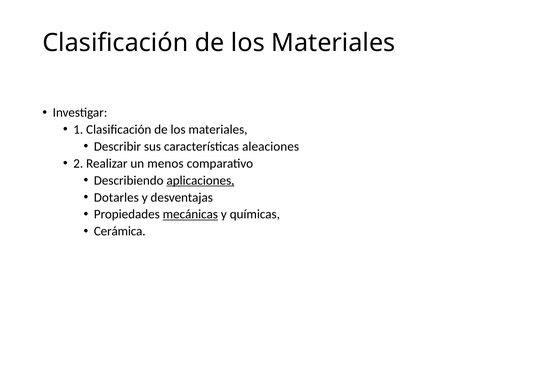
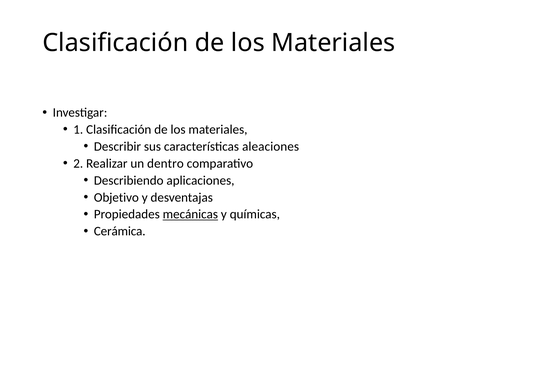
menos: menos -> dentro (165, 163)
aplicaciones underline: present -> none (200, 180)
Dotarles: Dotarles -> Objetivo (116, 197)
